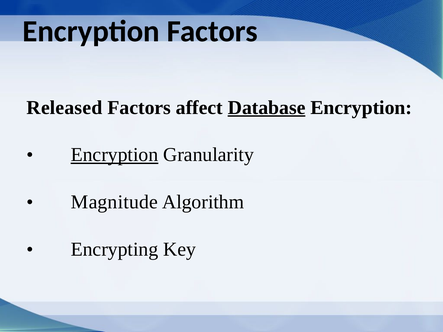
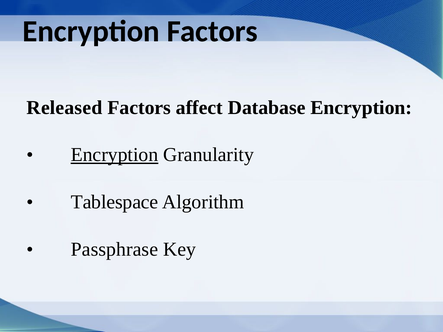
Database underline: present -> none (267, 108)
Magnitude: Magnitude -> Tablespace (115, 202)
Encrypting: Encrypting -> Passphrase (114, 249)
